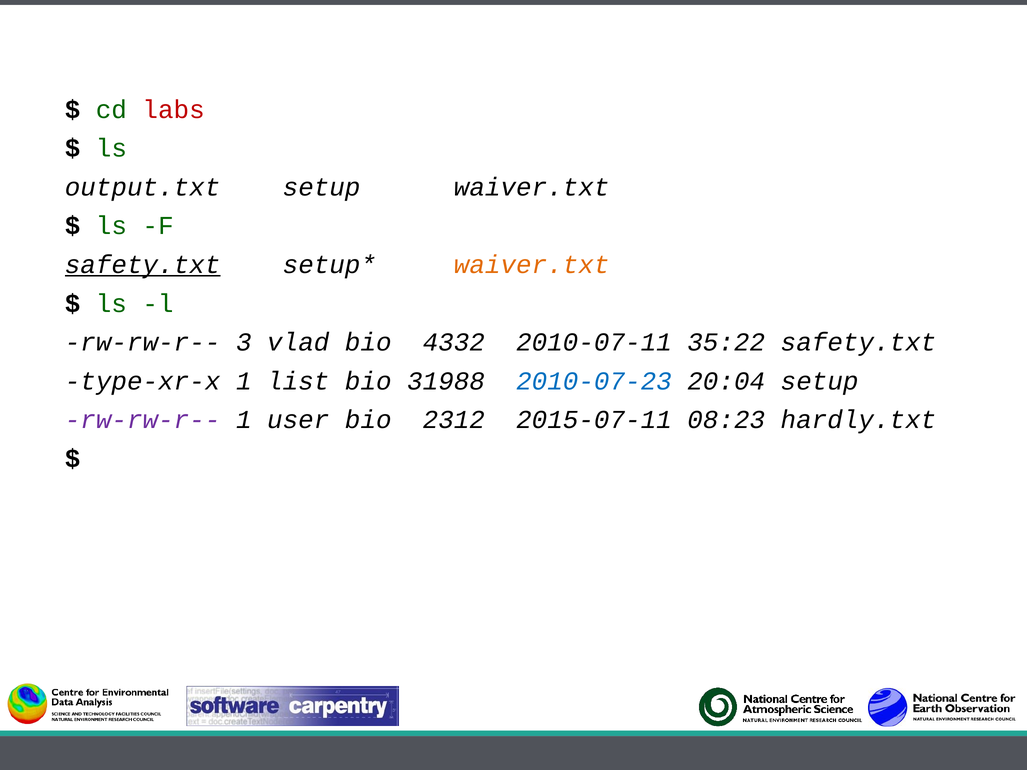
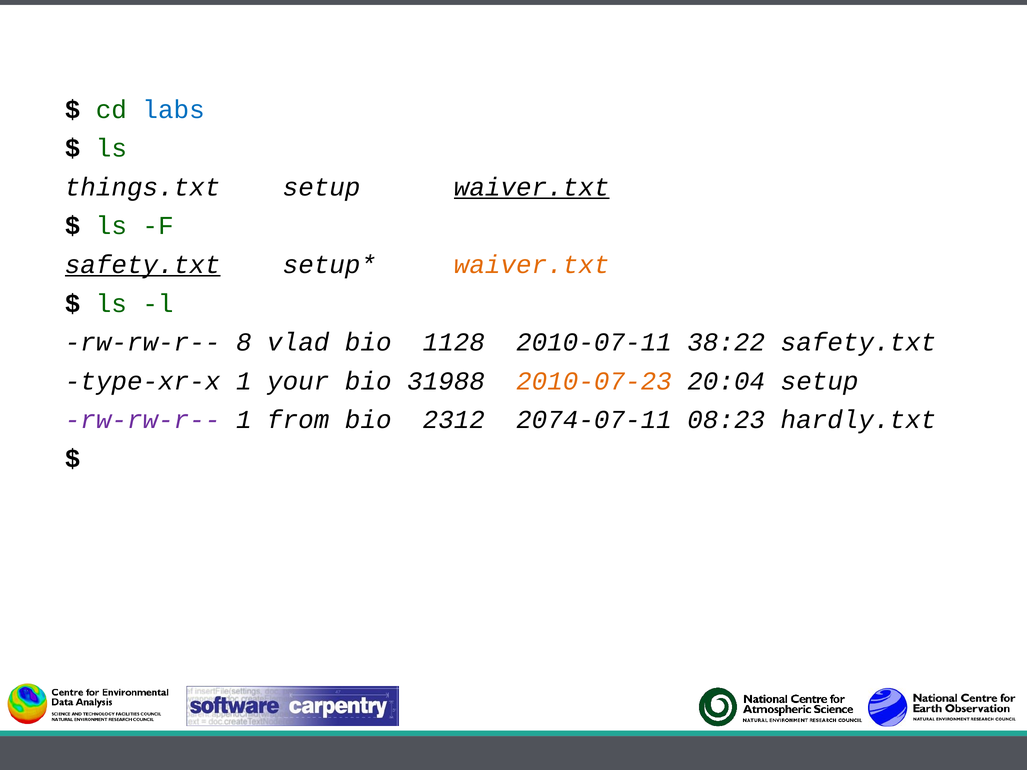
labs colour: red -> blue (174, 110)
output.txt: output.txt -> things.txt (143, 187)
waiver.txt underline: none -> present (532, 187)
3: 3 -> 8 (244, 342)
4332: 4332 -> 1128 (454, 342)
35:22: 35:22 -> 38:22 (726, 342)
list: list -> your (298, 381)
2010-07-23 colour: blue -> orange (594, 381)
user: user -> from (298, 420)
2015-07-11: 2015-07-11 -> 2074-07-11 (594, 420)
